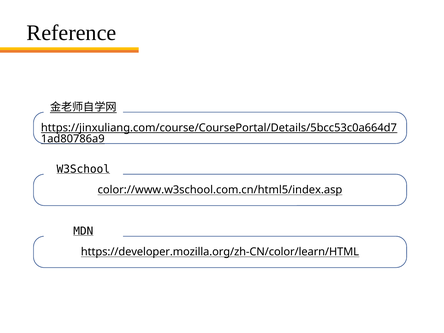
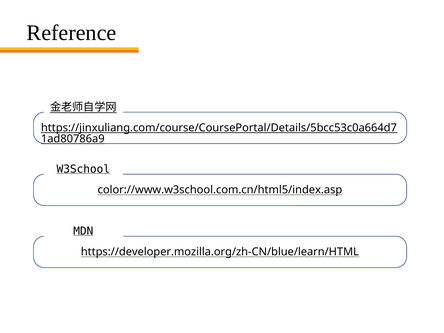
https://developer.mozilla.org/zh-CN/color/learn/HTML: https://developer.mozilla.org/zh-CN/color/learn/HTML -> https://developer.mozilla.org/zh-CN/blue/learn/HTML (220, 252)
